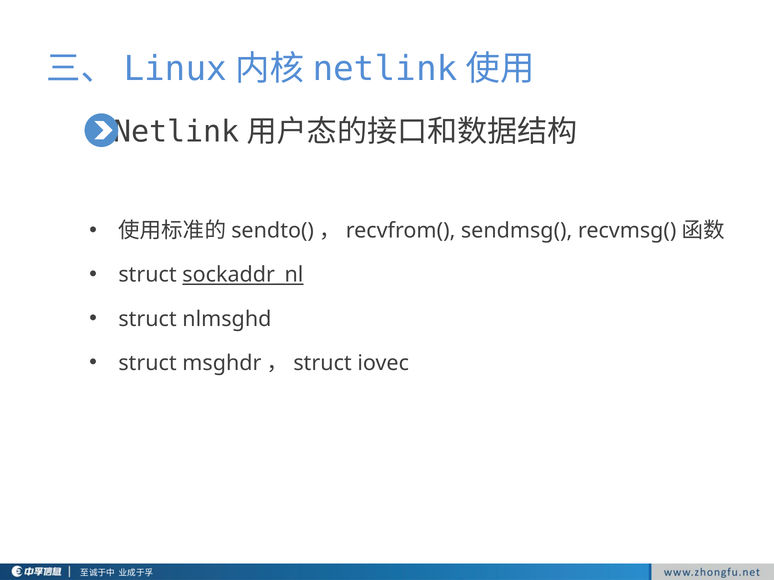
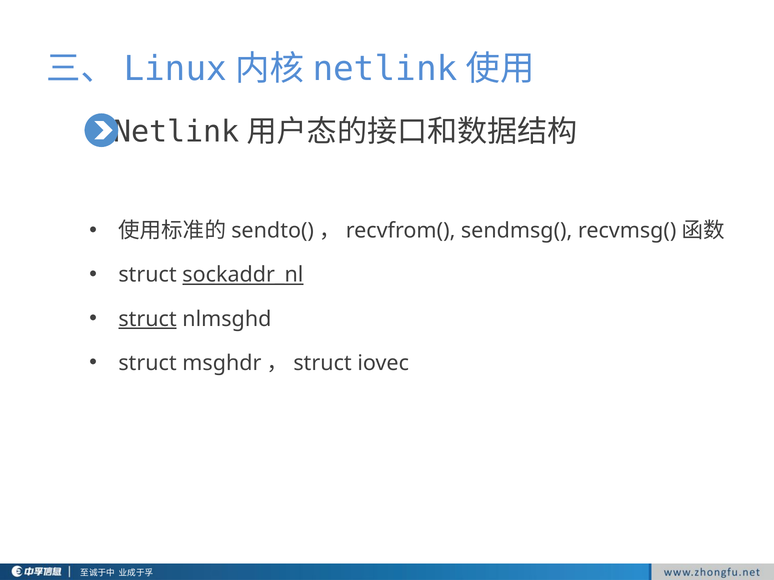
struct underline: none -> present (148, 319)
